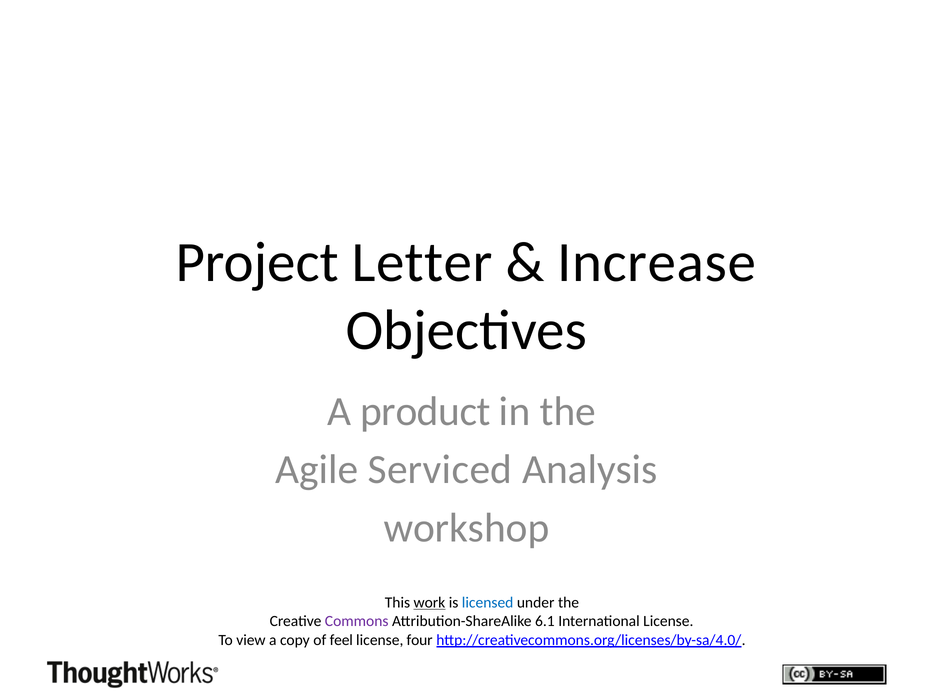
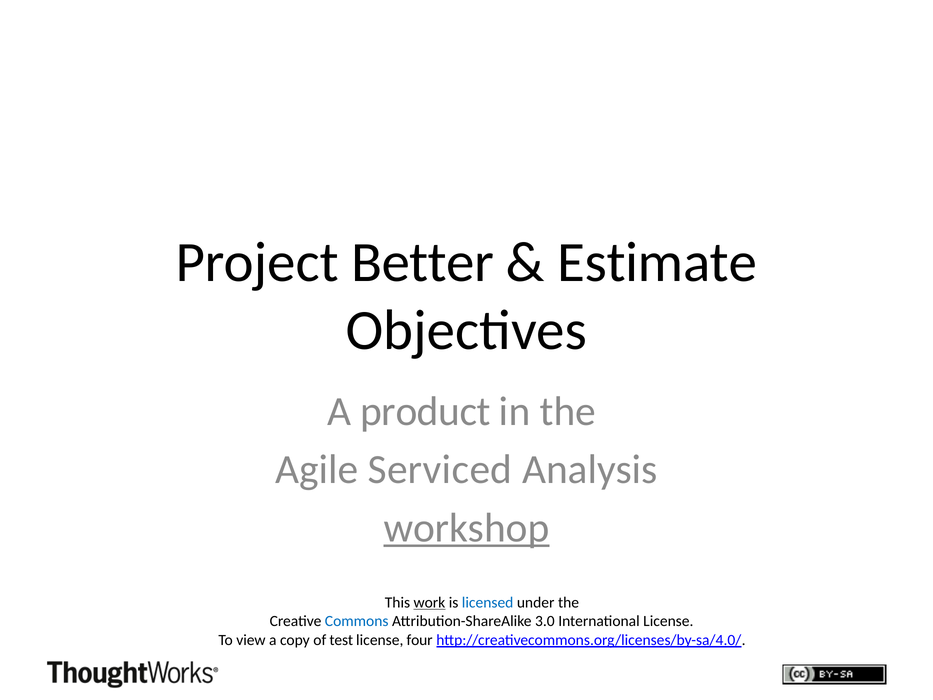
Letter: Letter -> Better (423, 262)
Increase: Increase -> Estimate (657, 262)
workshop underline: none -> present (466, 528)
Commons colour: purple -> blue (357, 621)
6.1: 6.1 -> 3.0 (545, 621)
feel: feel -> test (341, 640)
